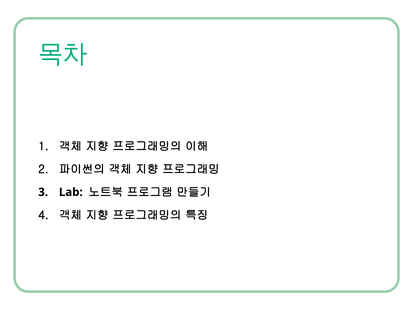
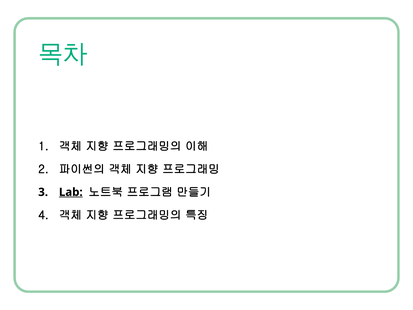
Lab underline: none -> present (71, 192)
